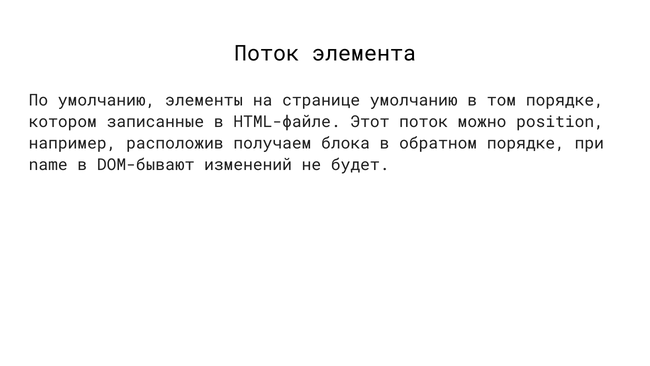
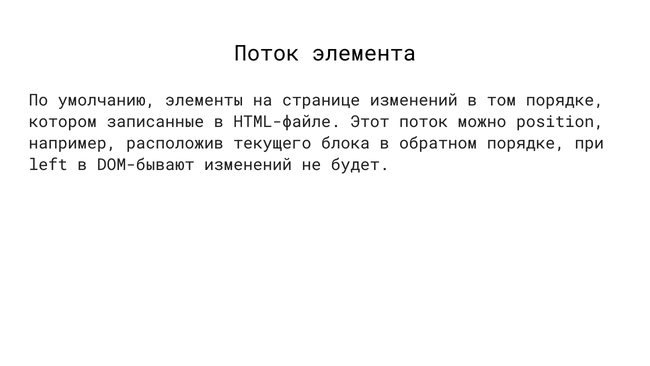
странице умолчанию: умолчанию -> изменений (414, 100)
получаем: получаем -> текущего (272, 143)
name: name -> left (48, 164)
